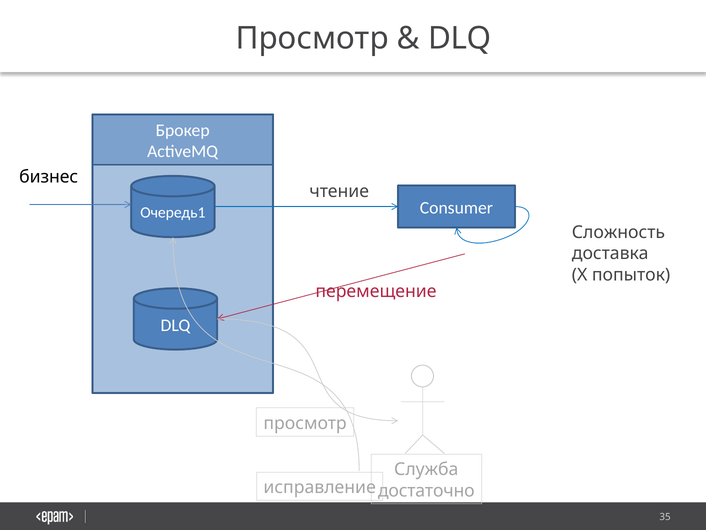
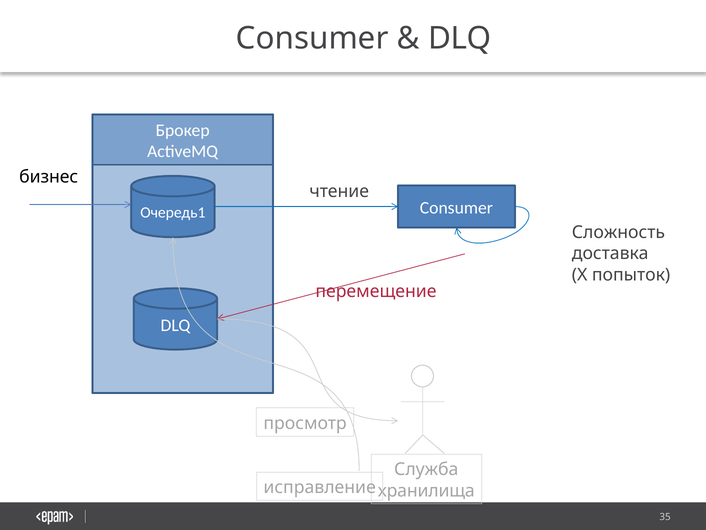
Просмотр: Просмотр -> Consumer (312, 38)
достаточно: достаточно -> хранилища (426, 490)
